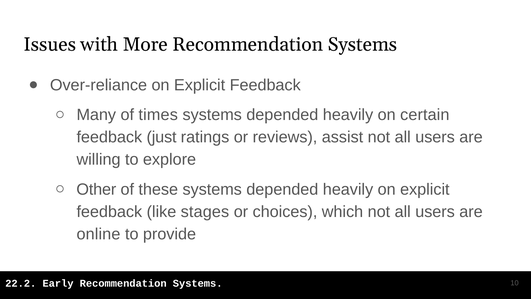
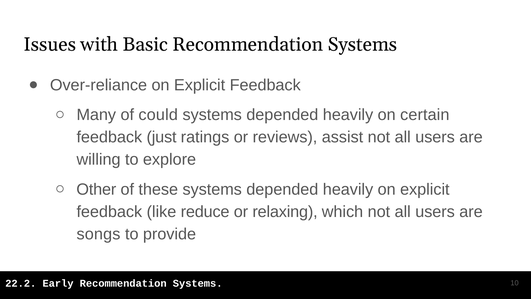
More: More -> Basic (145, 45)
times: times -> could (158, 115)
stages: stages -> reduce (205, 212)
choices: choices -> relaxing (285, 212)
online: online -> songs (98, 234)
